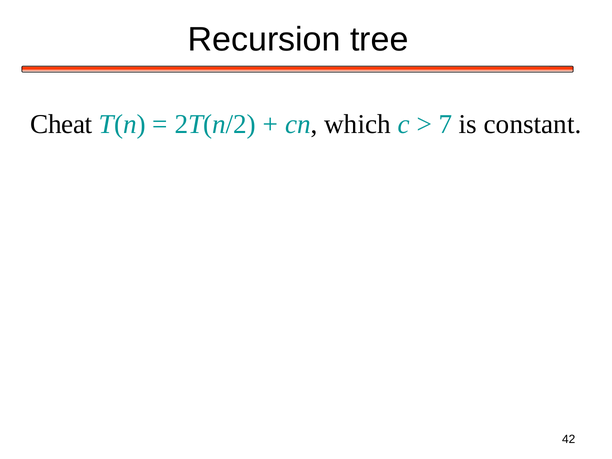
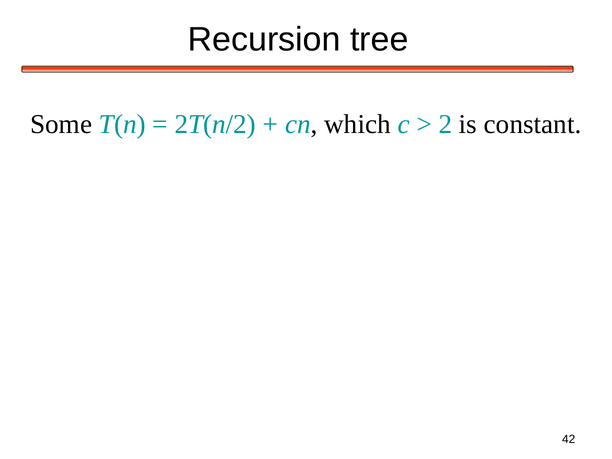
Cheat: Cheat -> Some (61, 125)
7: 7 -> 2 (445, 125)
